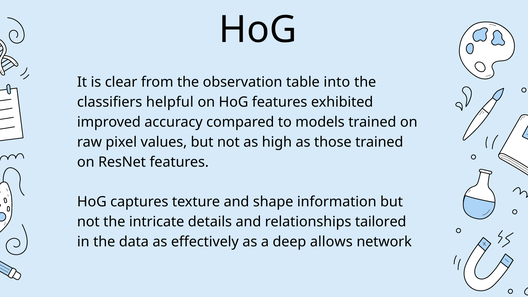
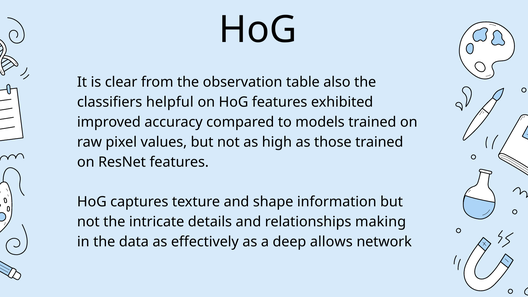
into: into -> also (337, 82)
tailored: tailored -> making (381, 222)
